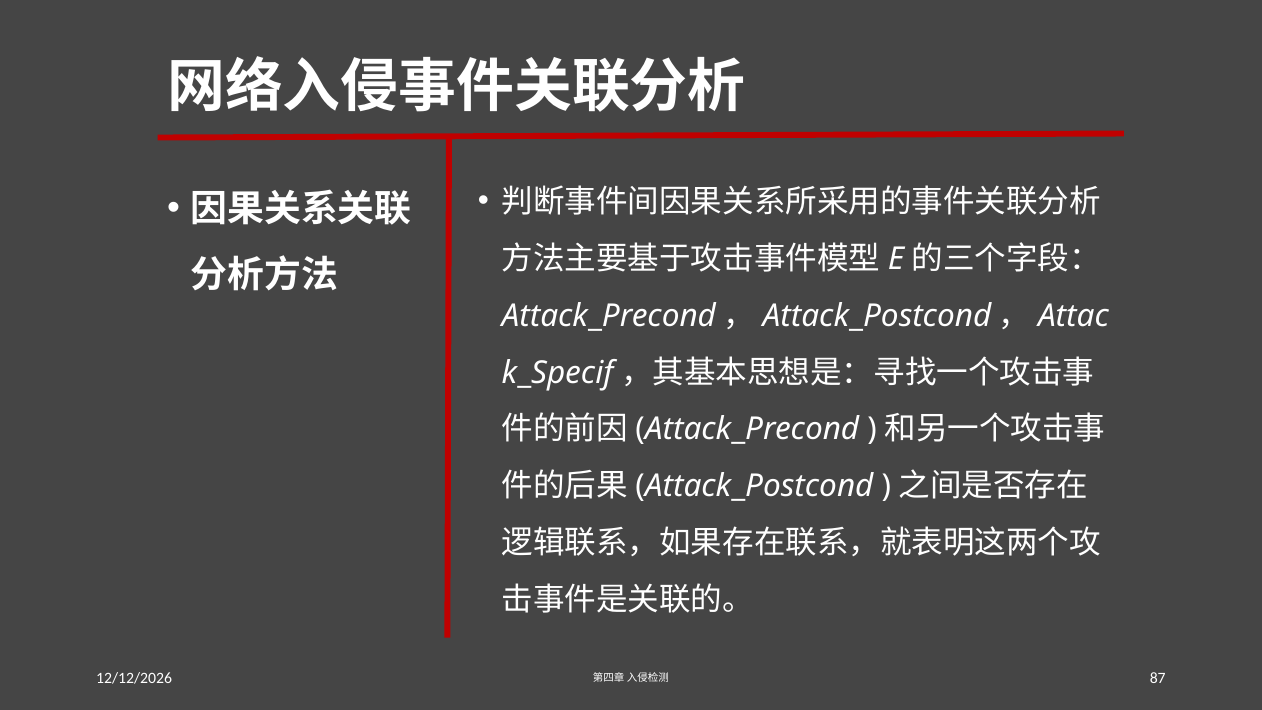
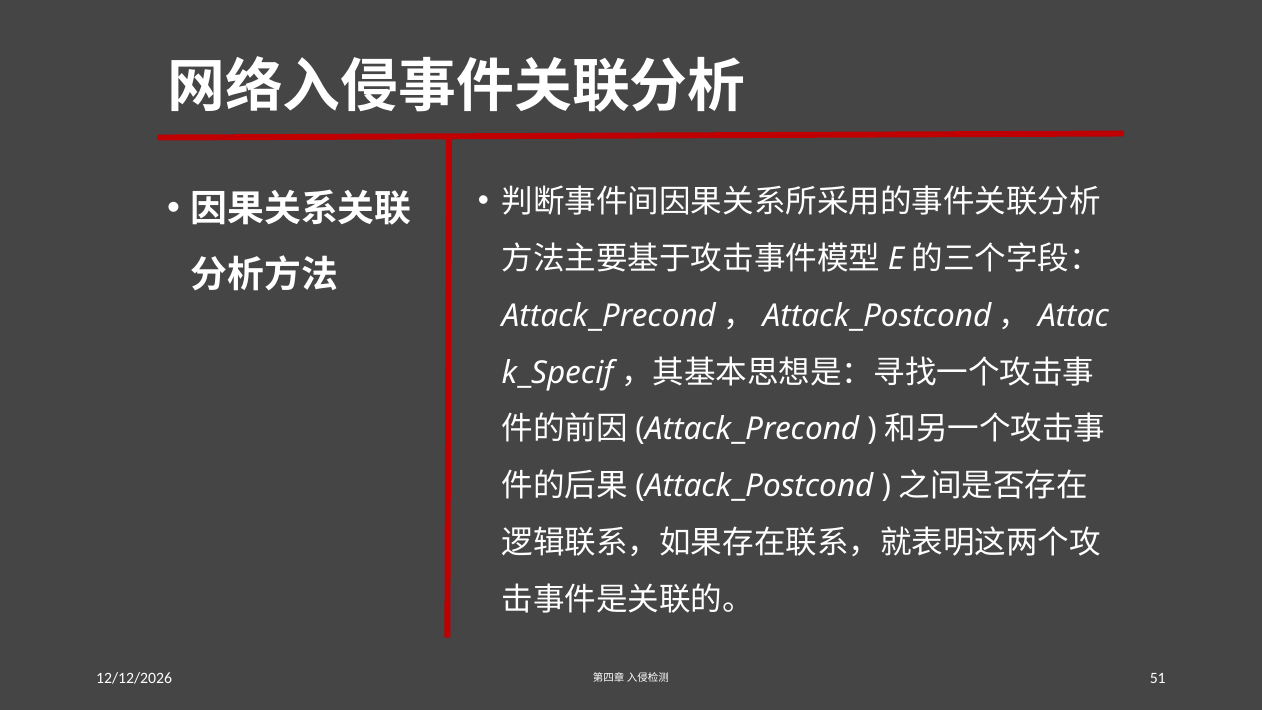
87: 87 -> 51 (1158, 678)
